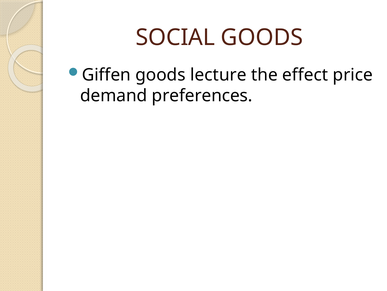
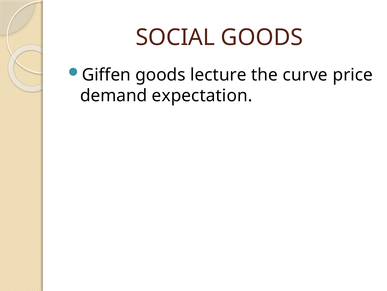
effect: effect -> curve (305, 75)
preferences: preferences -> expectation (202, 95)
